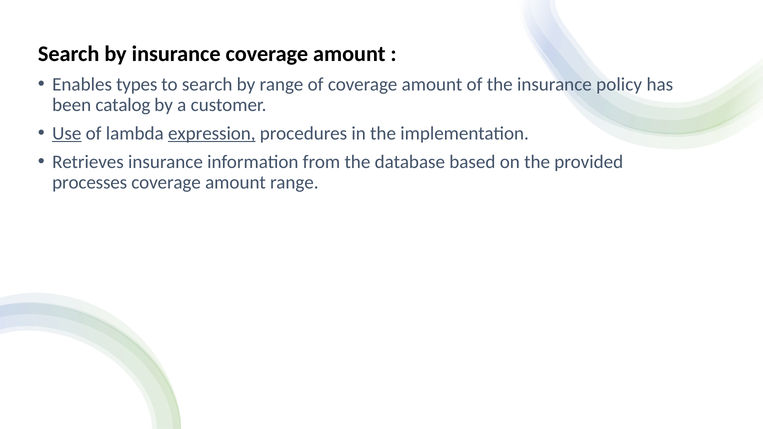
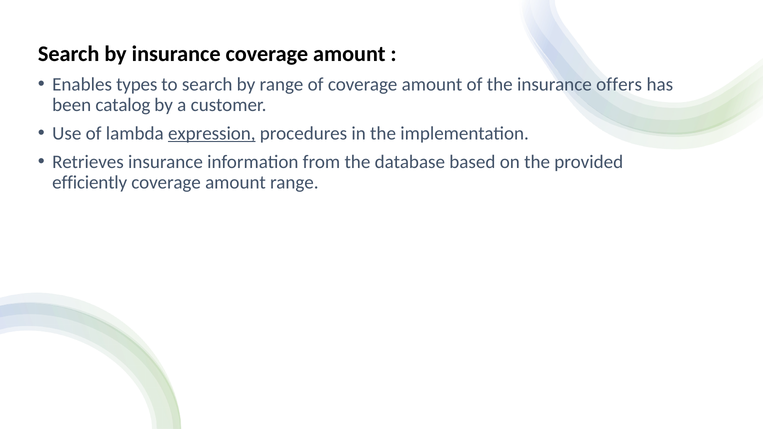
policy: policy -> offers (619, 84)
Use underline: present -> none (67, 133)
processes: processes -> efficiently (90, 183)
